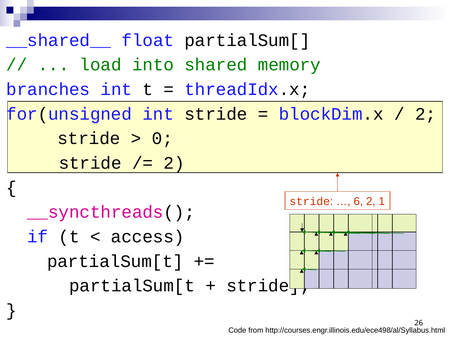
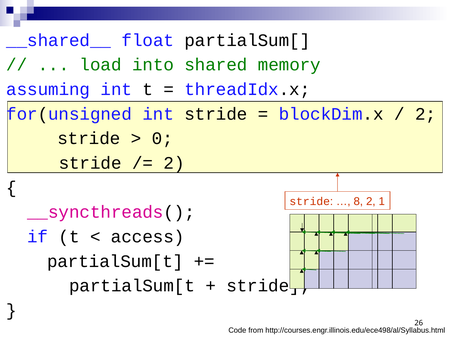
branches: branches -> assuming (48, 89)
6: 6 -> 8 (358, 201)
